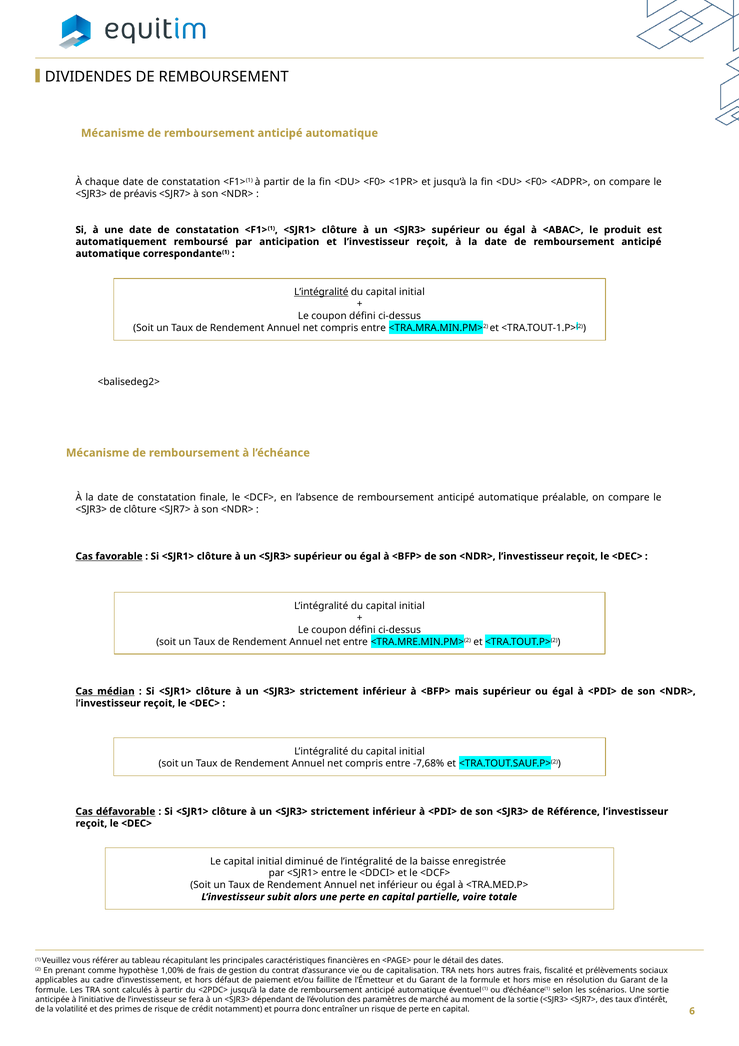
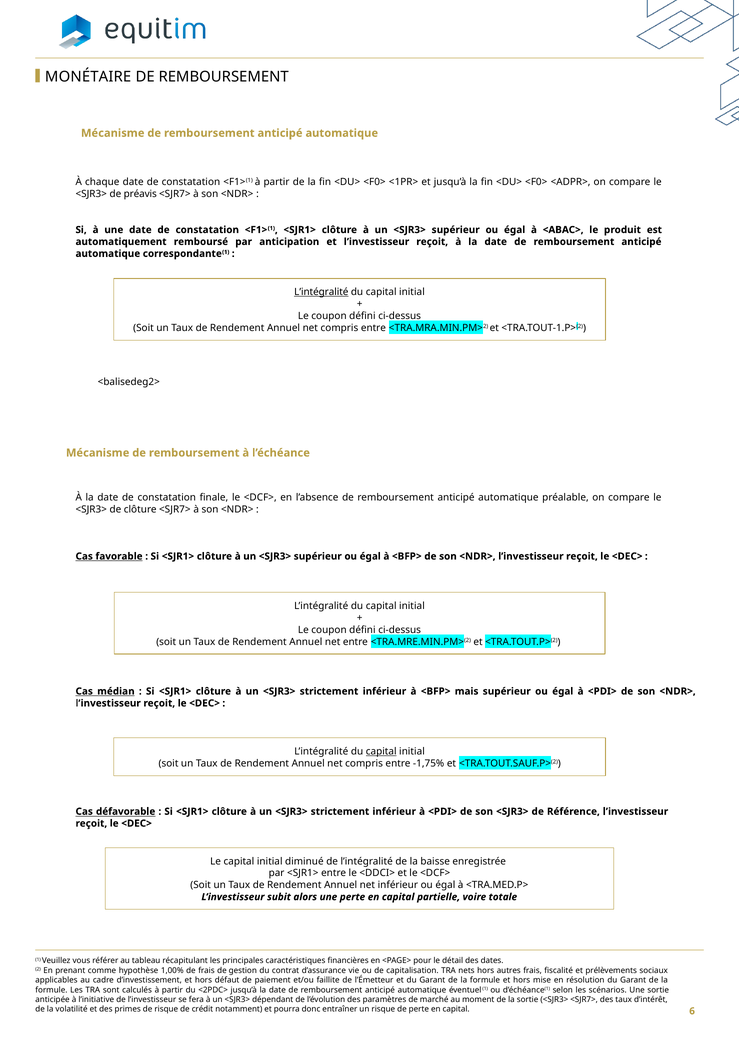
DIVIDENDES: DIVIDENDES -> MONÉTAIRE (88, 77)
capital underline: none -> present (381, 751)
-7,68%: -7,68% -> -1,75% (429, 763)
